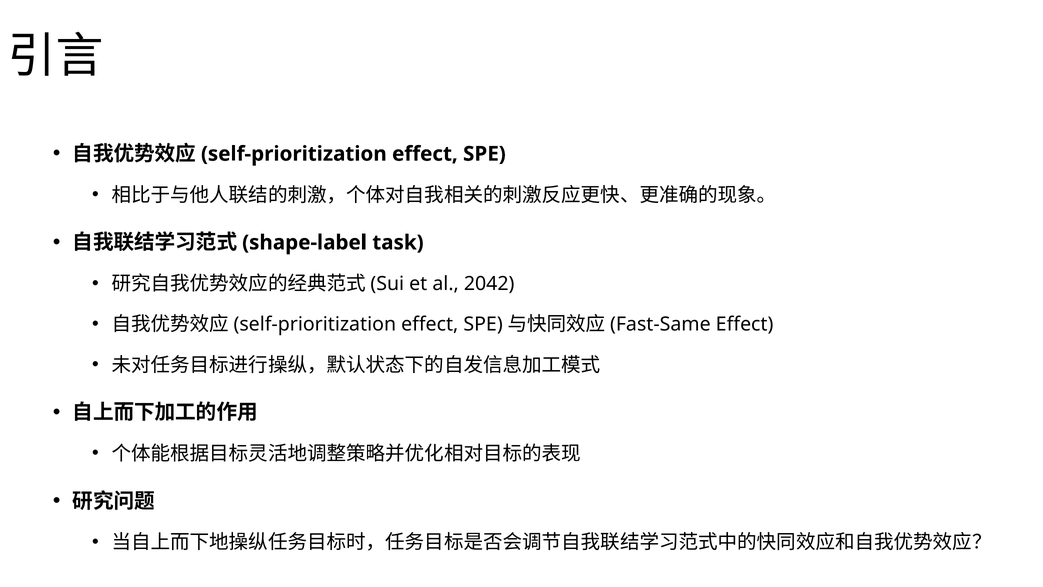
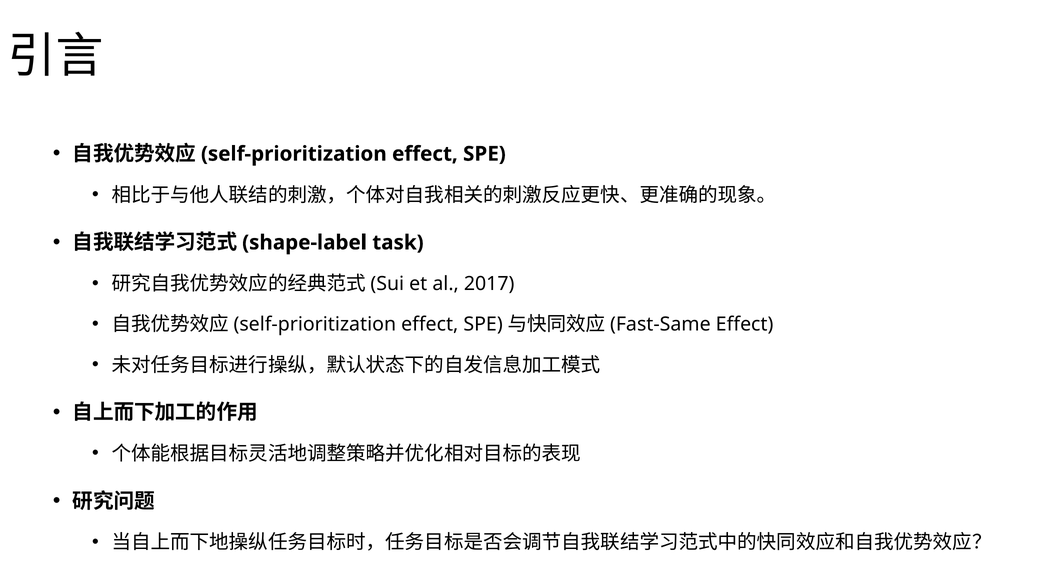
2042: 2042 -> 2017 (489, 284)
